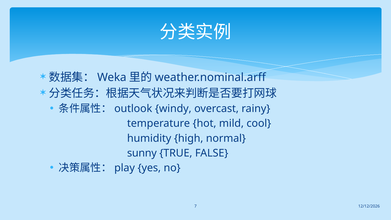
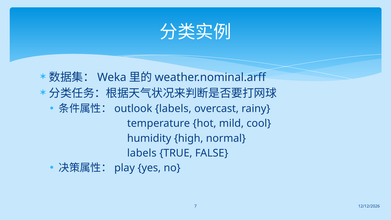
windy: windy -> labels (173, 109)
sunny: sunny -> labels (142, 153)
